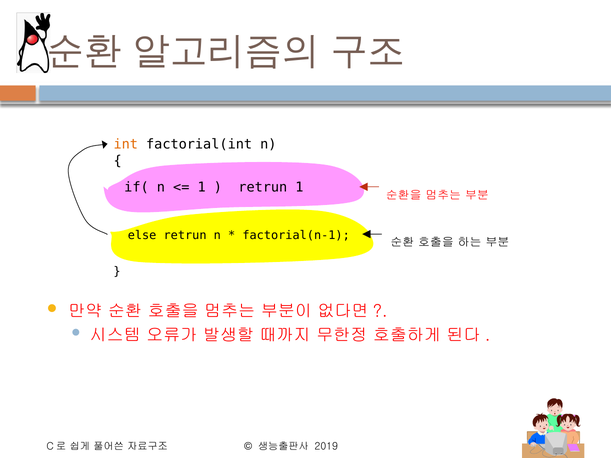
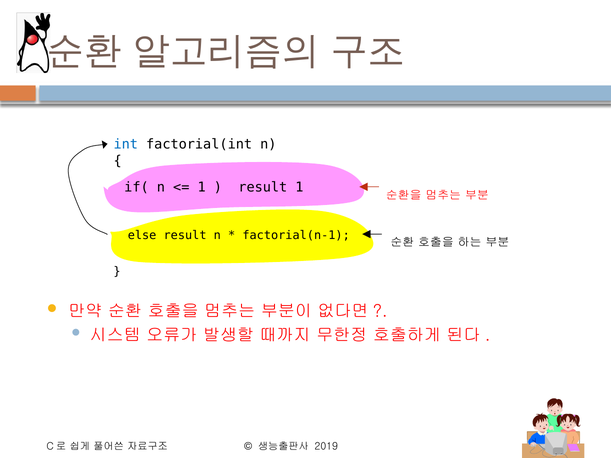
int colour: orange -> blue (126, 144)
retrun: retrun -> result (263, 188)
else retrun: retrun -> result (185, 236)
